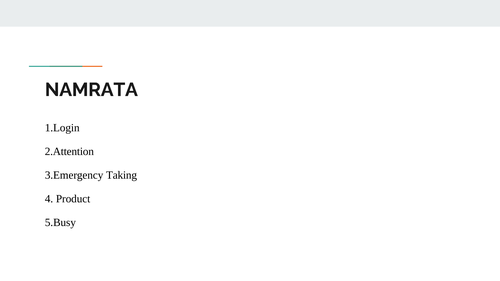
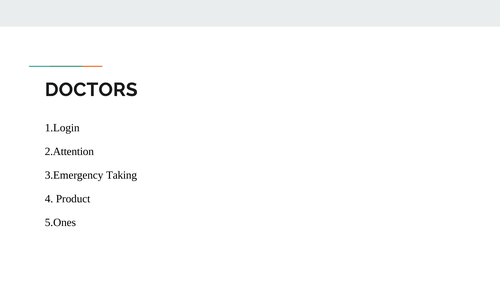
NAMRATA: NAMRATA -> DOCTORS (91, 90)
5.Busy: 5.Busy -> 5.Ones (60, 223)
